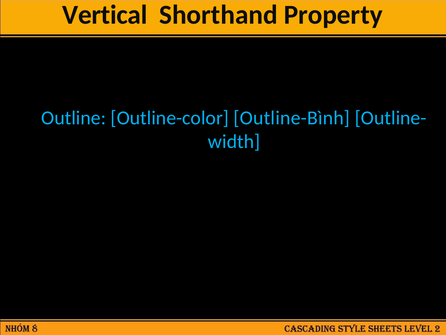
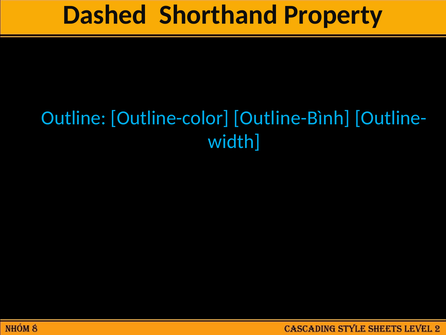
Vertical: Vertical -> Dashed (105, 15)
